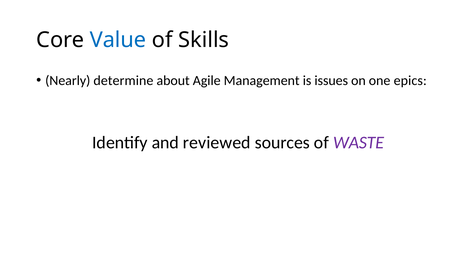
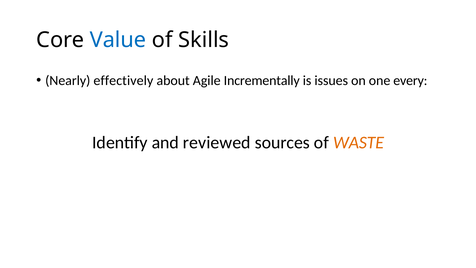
determine: determine -> effectively (123, 80)
Management: Management -> Incrementally (262, 80)
epics: epics -> every (410, 80)
WASTE colour: purple -> orange (358, 142)
